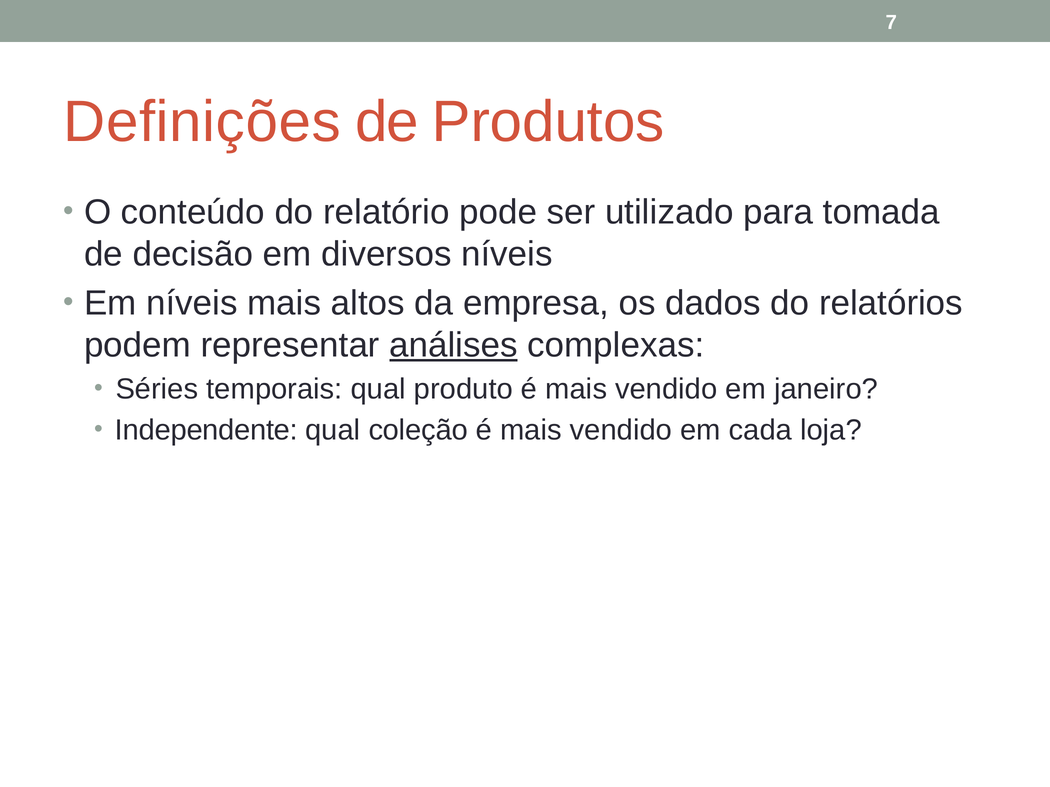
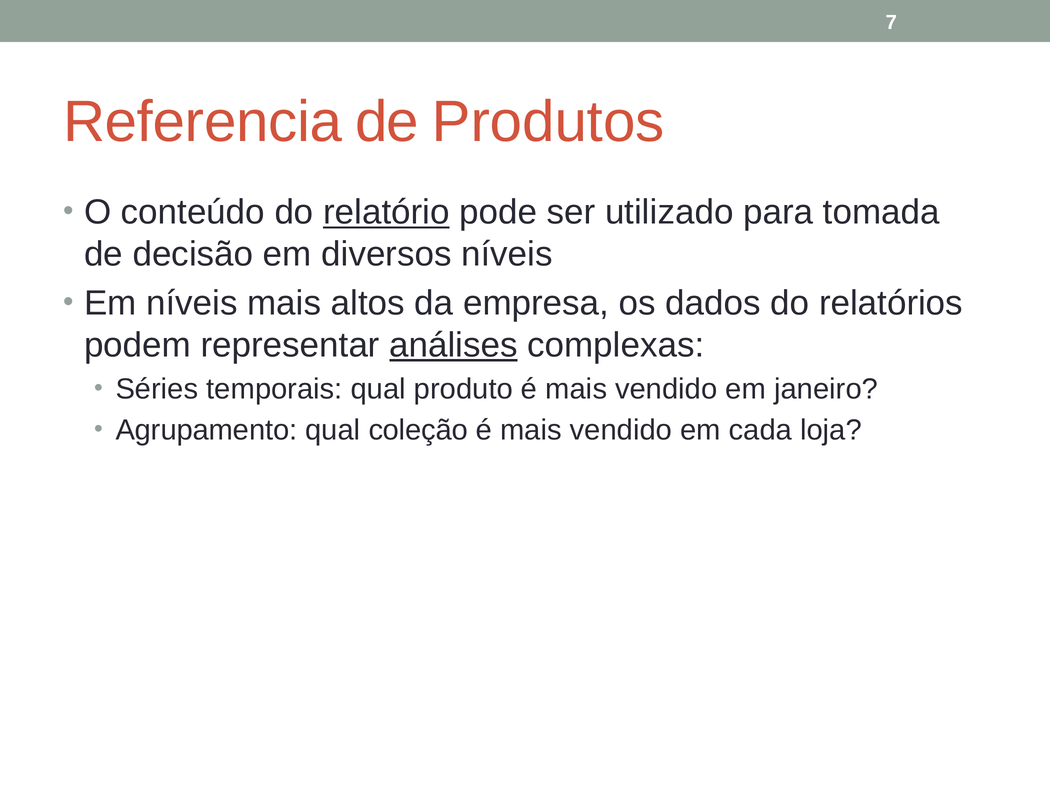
Definições: Definições -> Referencia (203, 122)
relatório underline: none -> present (386, 212)
Independente: Independente -> Agrupamento (206, 430)
